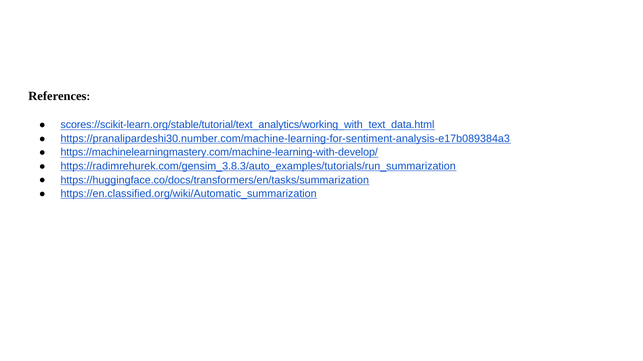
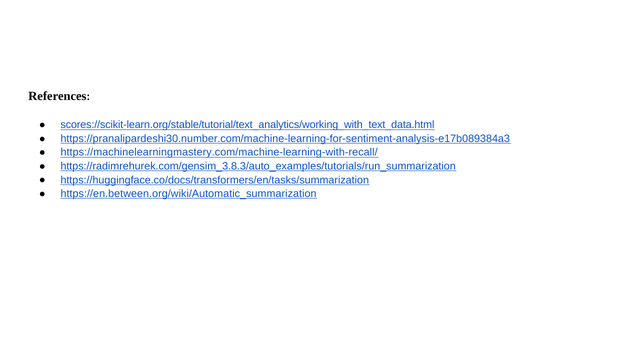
https://machinelearningmastery.com/machine-learning-with-develop/: https://machinelearningmastery.com/machine-learning-with-develop/ -> https://machinelearningmastery.com/machine-learning-with-recall/ (219, 153)
https://en.classified.org/wiki/Automatic_summarization: https://en.classified.org/wiki/Automatic_summarization -> https://en.between.org/wiki/Automatic_summarization (189, 194)
